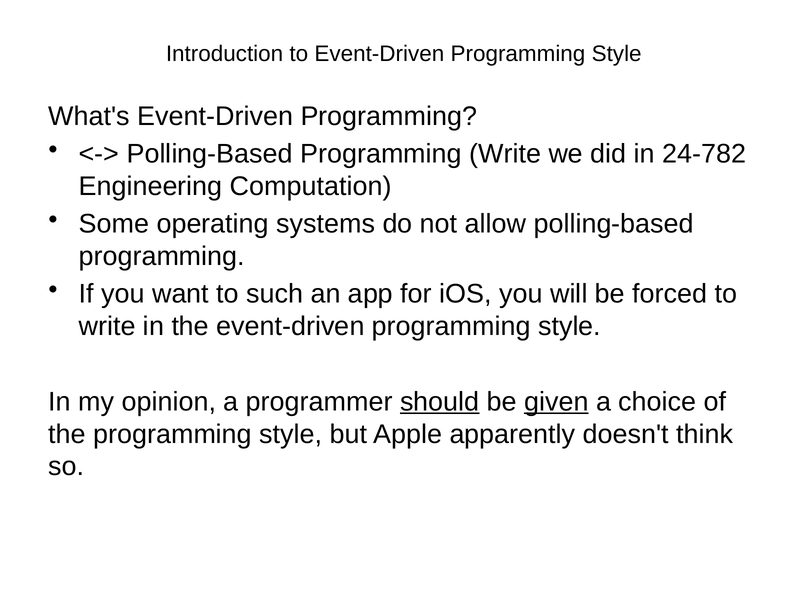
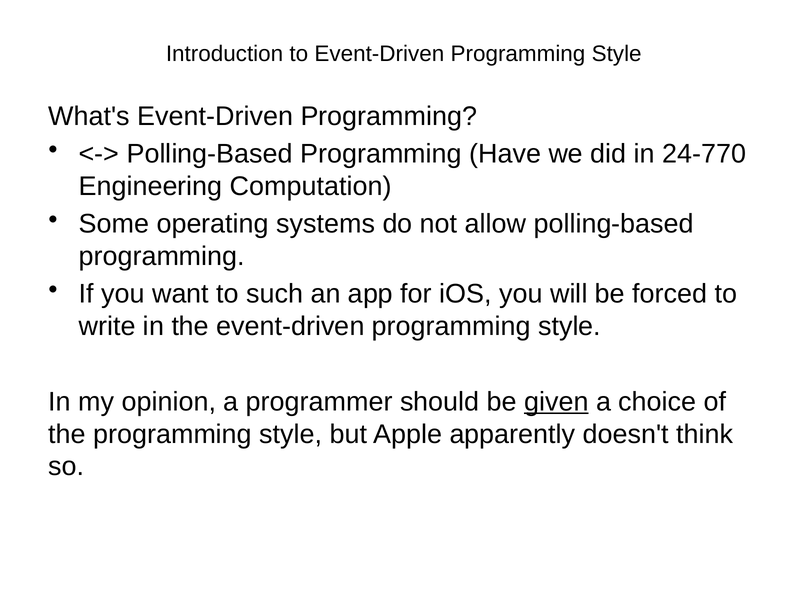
Programming Write: Write -> Have (505, 154)
24-782: 24-782 -> 24-770 (704, 154)
should underline: present -> none (440, 402)
